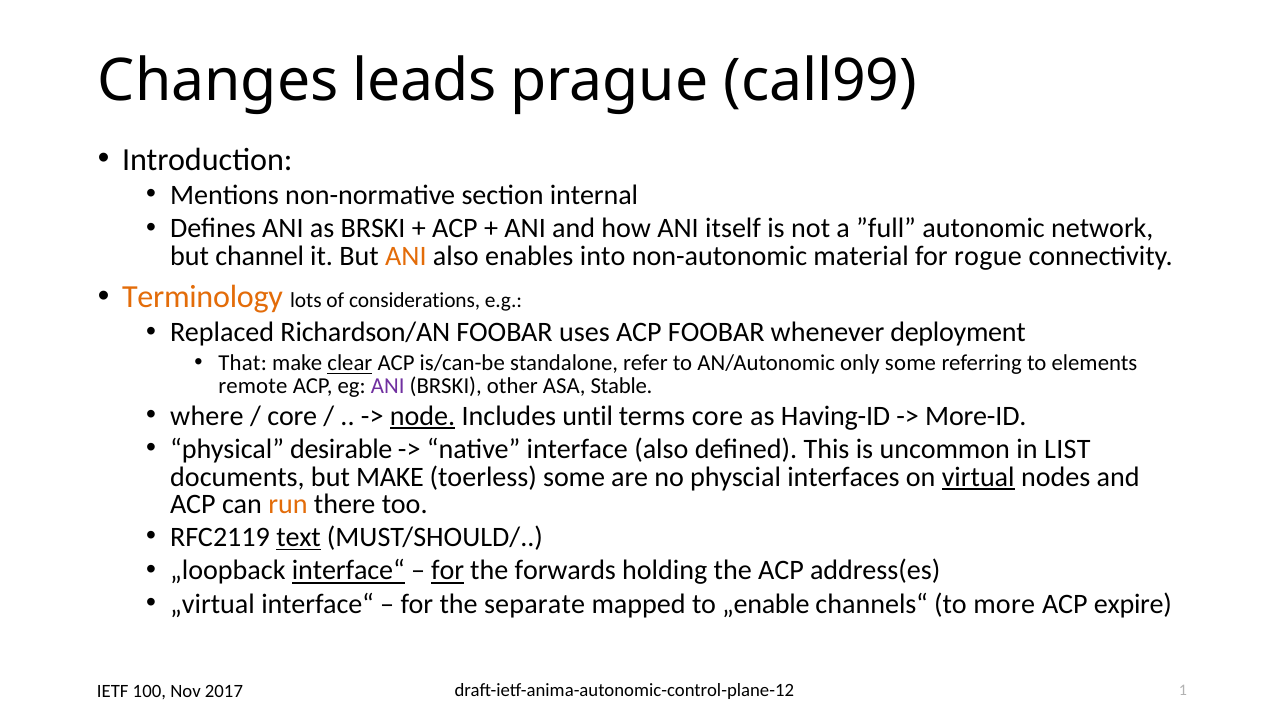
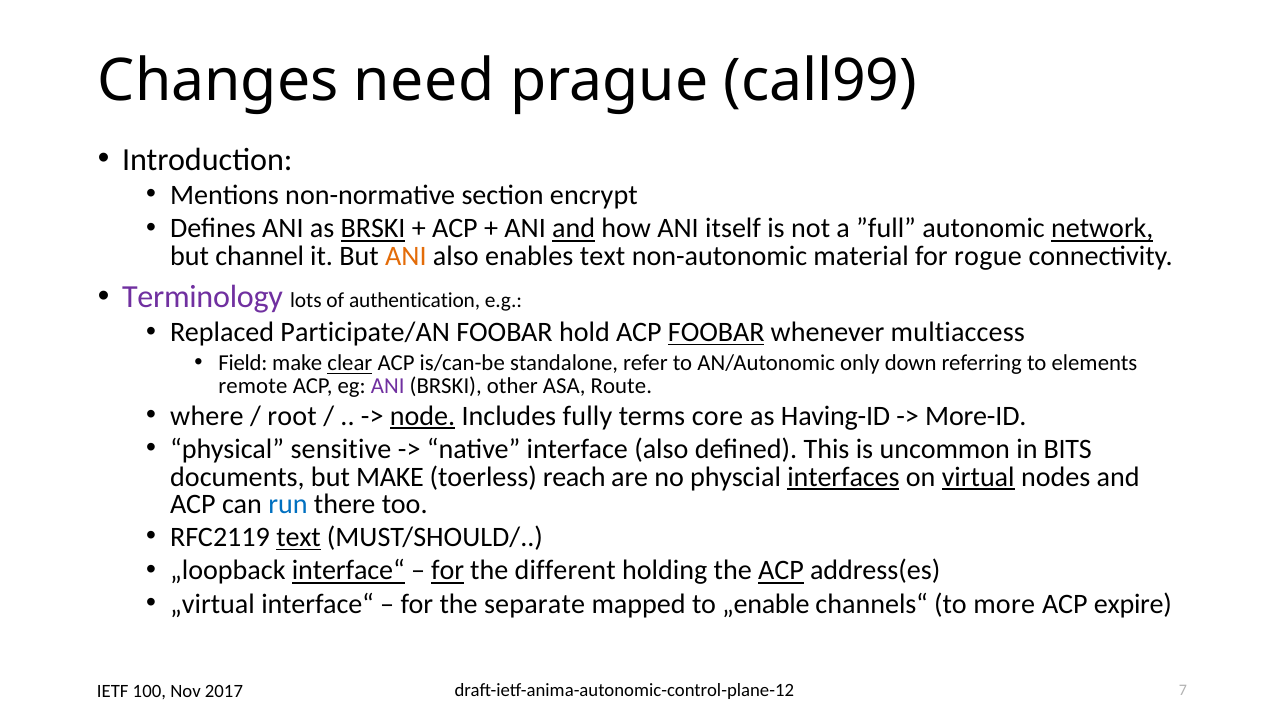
leads: leads -> need (424, 82)
internal: internal -> encrypt (594, 195)
BRSKI underline: none -> present (373, 229)
and underline: none -> present (574, 229)
network underline: none -> present (1102, 229)
enables into: into -> text (603, 256)
Terminology colour: orange -> purple (202, 297)
considerations: considerations -> authentication (415, 301)
Richardson/AN: Richardson/AN -> Participate/AN (365, 332)
uses: uses -> hold (584, 332)
FOOBAR underline: none -> present (716, 332)
deployment: deployment -> multiaccess (958, 332)
That: That -> Field (243, 363)
only some: some -> down (911, 363)
Stable: Stable -> Route (621, 385)
core: core -> root (292, 416)
until: until -> fully (587, 416)
desirable: desirable -> sensitive (341, 449)
LIST: LIST -> BITS (1068, 449)
toerless some: some -> reach (574, 477)
interfaces underline: none -> present (843, 477)
run colour: orange -> blue (288, 504)
forwards: forwards -> different (565, 571)
ACP underline: none -> present (781, 571)
1: 1 -> 7 (1183, 690)
